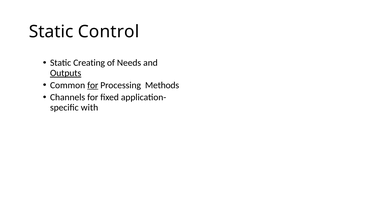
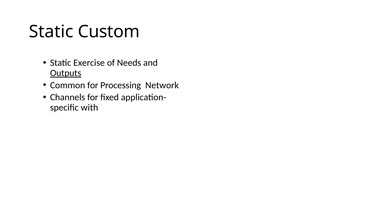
Control: Control -> Custom (109, 32)
Creating: Creating -> Exercise (89, 63)
for underline: present -> none (93, 85)
Methods: Methods -> Network (162, 85)
